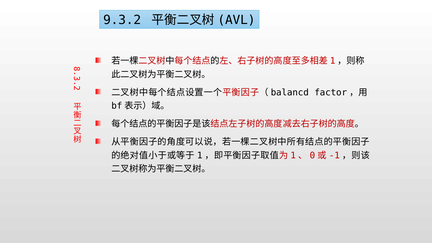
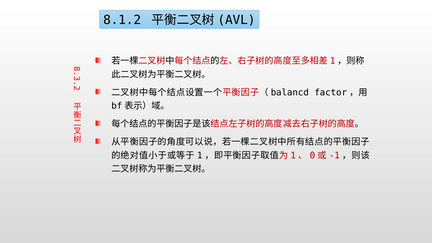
9.3.2: 9.3.2 -> 8.1.2 (122, 20)
